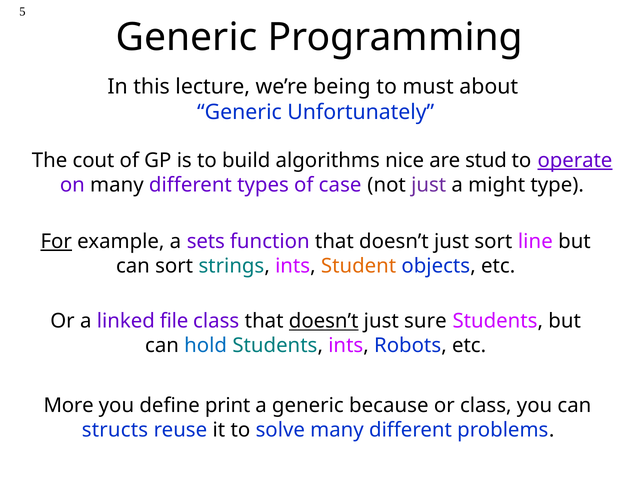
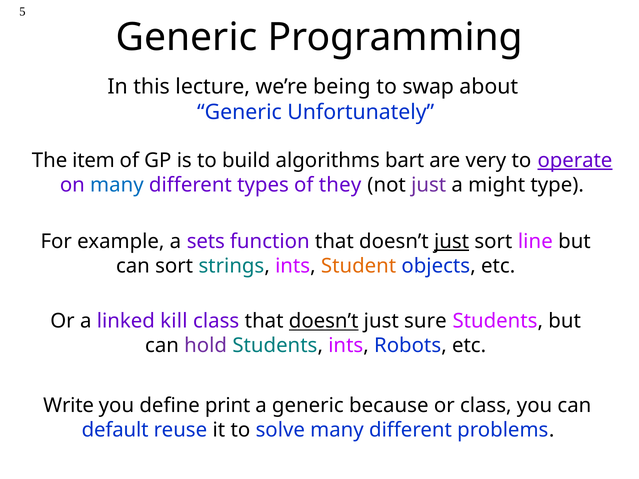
must: must -> swap (428, 87)
cout: cout -> item (94, 161)
nice: nice -> bart (405, 161)
stud: stud -> very (486, 161)
many colour: black -> blue (117, 185)
case: case -> they (340, 185)
For underline: present -> none (56, 242)
just underline: none -> present (452, 242)
file: file -> kill (174, 321)
hold colour: blue -> purple (206, 346)
More: More -> Write (69, 406)
structs: structs -> default (115, 430)
